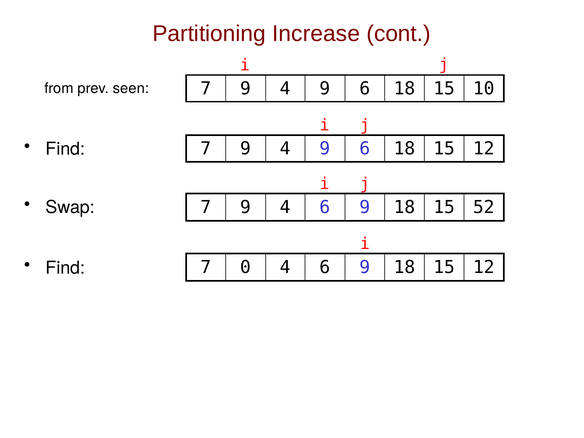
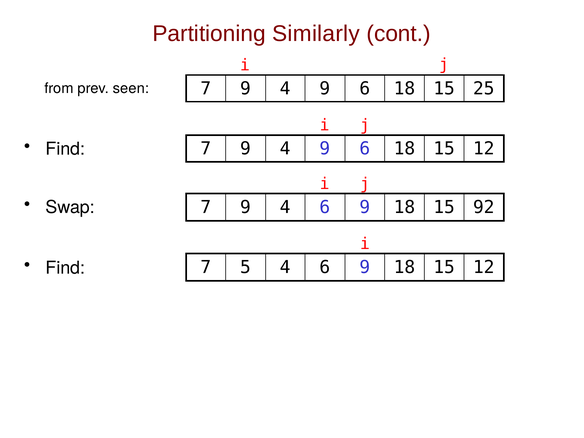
Increase: Increase -> Similarly (316, 34)
10: 10 -> 25 (484, 89)
52: 52 -> 92 (484, 207)
0: 0 -> 5 (246, 267)
